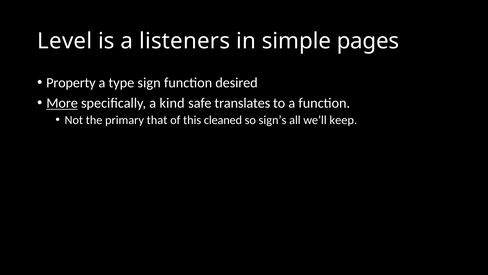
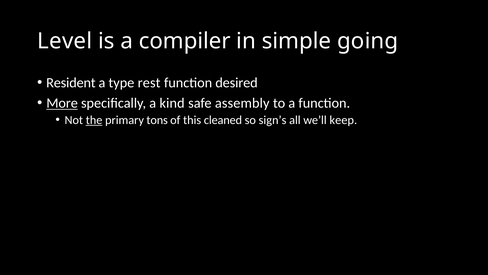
listeners: listeners -> compiler (185, 41)
pages: pages -> going (368, 41)
Property: Property -> Resident (71, 83)
sign: sign -> rest (149, 83)
translates: translates -> assembly (242, 103)
the underline: none -> present (94, 120)
that: that -> tons (157, 120)
